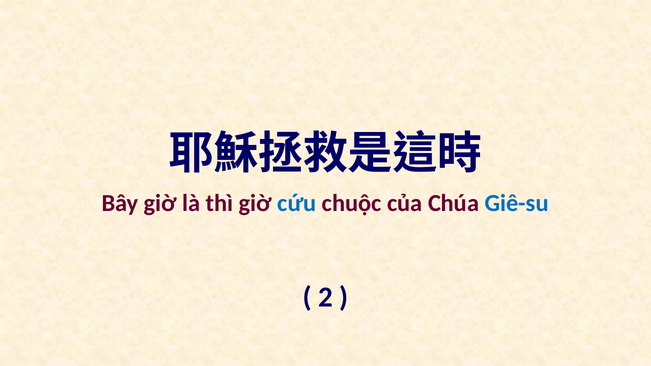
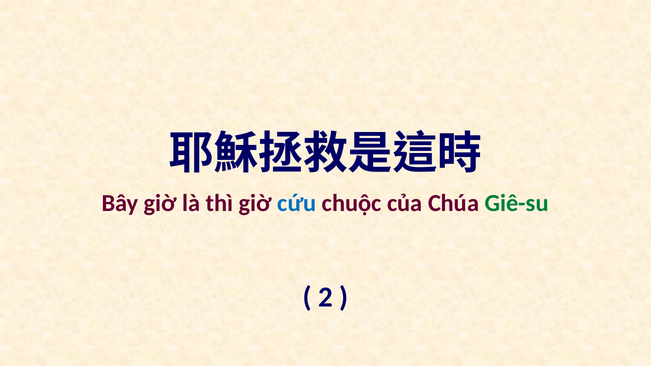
Giê-su colour: blue -> green (517, 203)
